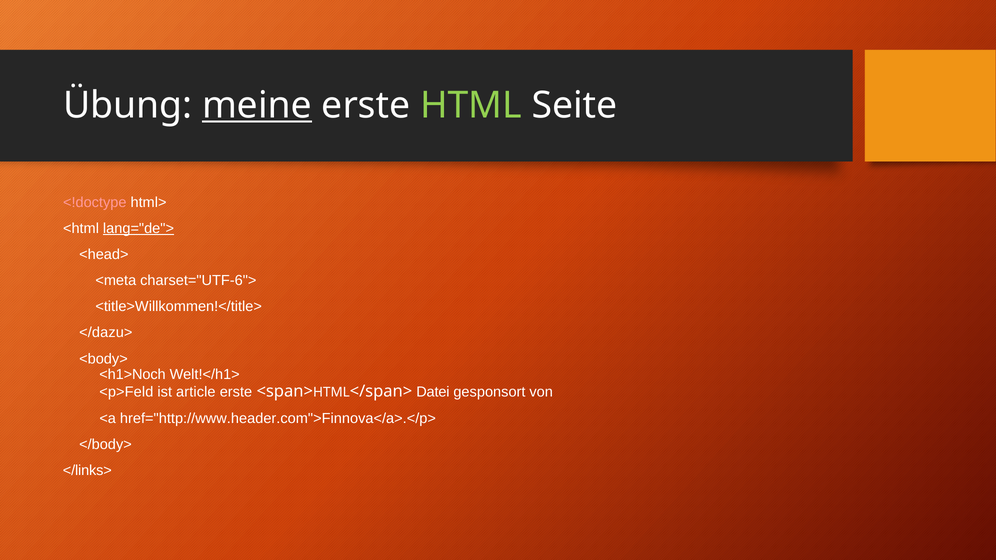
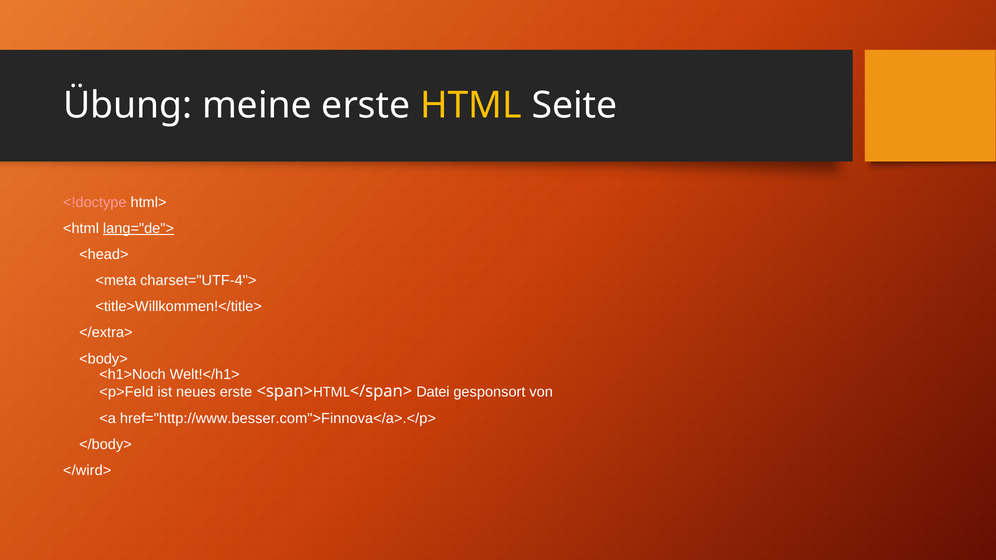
meine underline: present -> none (257, 105)
HTML colour: light green -> yellow (471, 105)
charset="UTF-6">: charset="UTF-6"> -> charset="UTF-4"> (198, 281)
</dazu>: </dazu> -> </extra> (106, 333)
article: article -> neues (196, 392)
href="http://www.header.com">Finnova</a>.</p>: href="http://www.header.com">Finnova</a>.</p> -> href="http://www.besser.com">Finnova</a>.</p> (278, 419)
</links>: </links> -> </wird> (87, 471)
